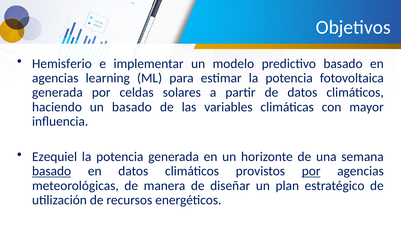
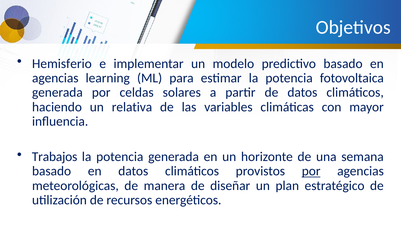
un basado: basado -> relativa (132, 107)
Ezequiel: Ezequiel -> Trabajos (55, 156)
basado underline: present -> none (52, 171)
